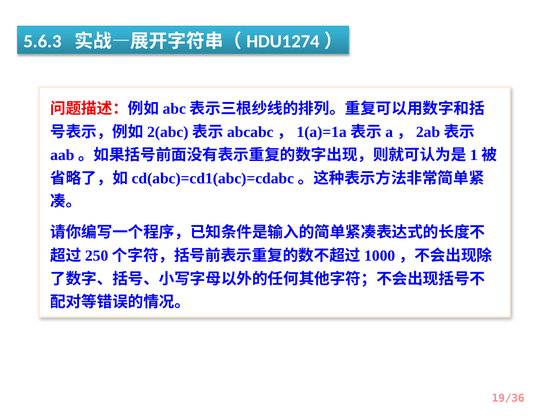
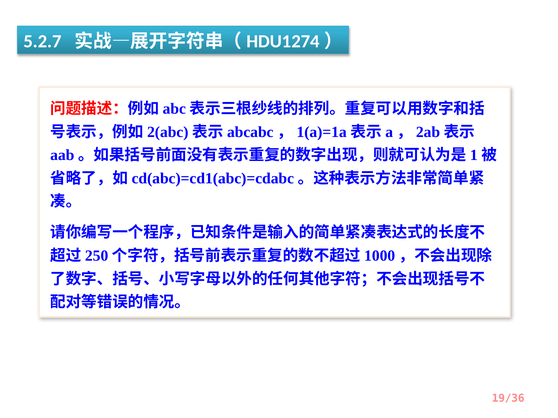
5.6.3: 5.6.3 -> 5.2.7 (43, 41)
